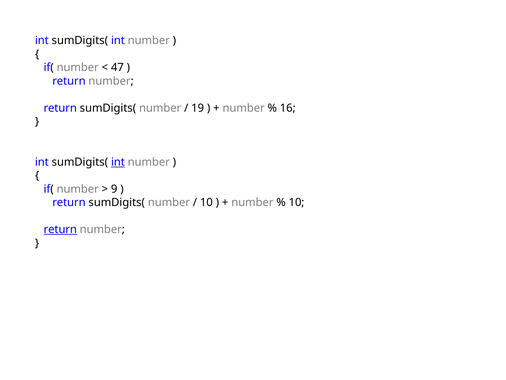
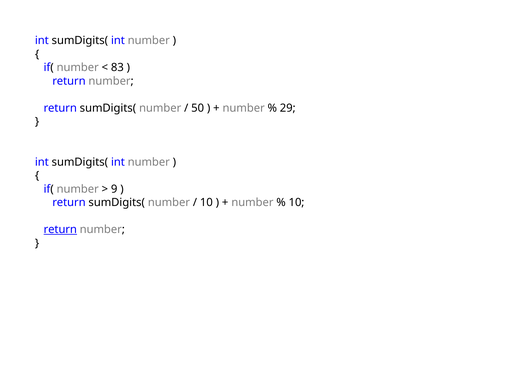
47: 47 -> 83 (117, 67)
19: 19 -> 50 (198, 108)
16: 16 -> 29 (288, 108)
int underline: present -> none (118, 162)
